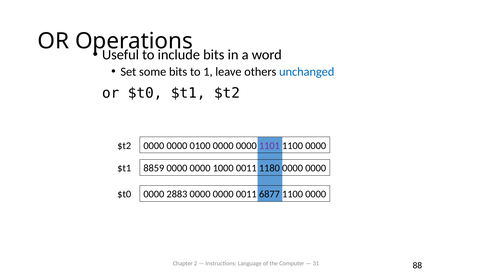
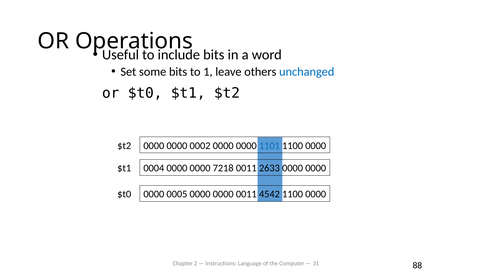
0100: 0100 -> 0002 (200, 146)
1101 colour: purple -> blue (269, 146)
8859: 8859 -> 0004 (154, 169)
1000: 1000 -> 7218 (223, 169)
1180: 1180 -> 2633 (269, 169)
2883: 2883 -> 0005 (177, 195)
6877: 6877 -> 4542 (269, 195)
